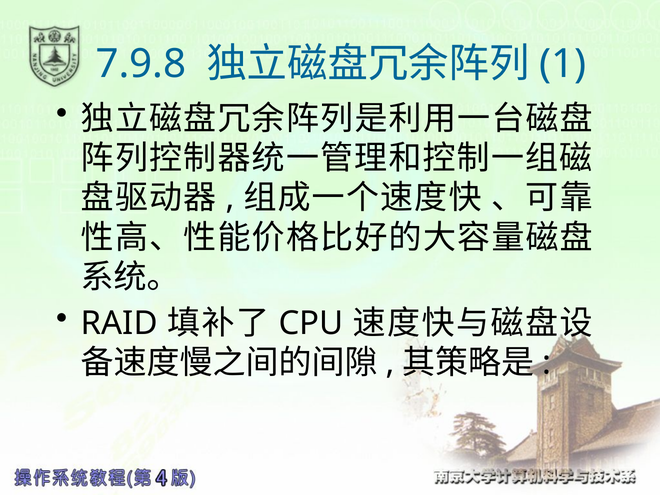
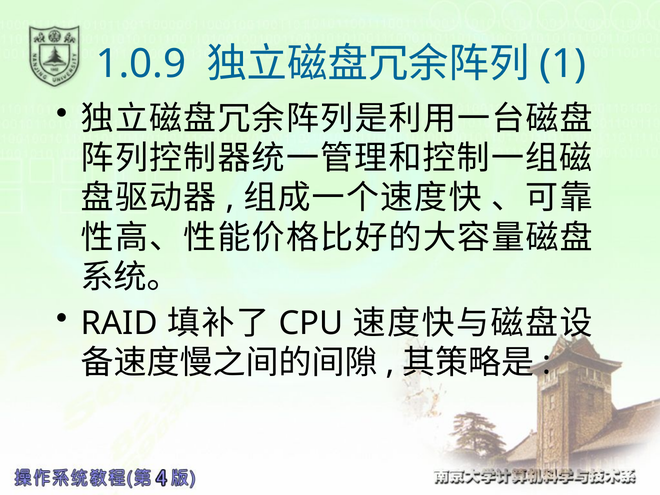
7.9.8: 7.9.8 -> 1.0.9 (141, 64)
